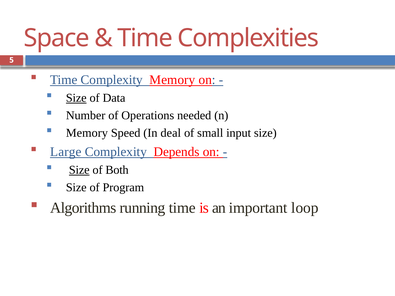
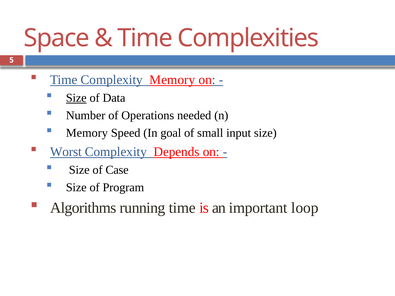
deal: deal -> goal (171, 133)
Large: Large -> Worst (66, 152)
Size underline: present -> none (79, 170)
Both: Both -> Case (117, 170)
